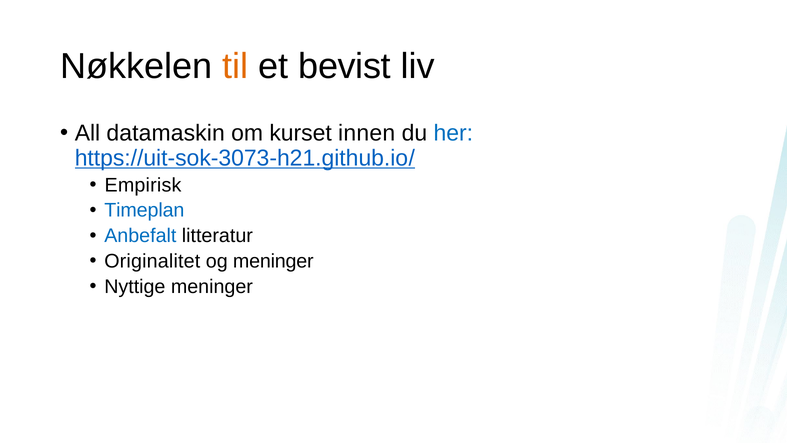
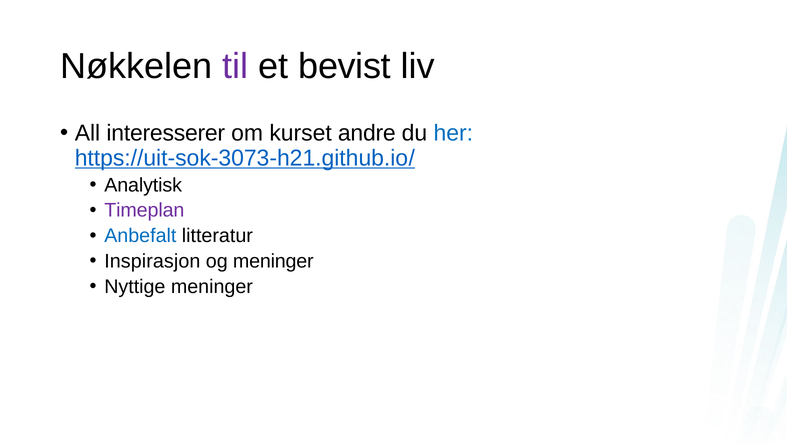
til colour: orange -> purple (235, 66)
datamaskin: datamaskin -> interesserer (166, 133)
innen: innen -> andre (367, 133)
Empirisk: Empirisk -> Analytisk (143, 185)
Timeplan colour: blue -> purple (144, 210)
Originalitet: Originalitet -> Inspirasjon (152, 261)
